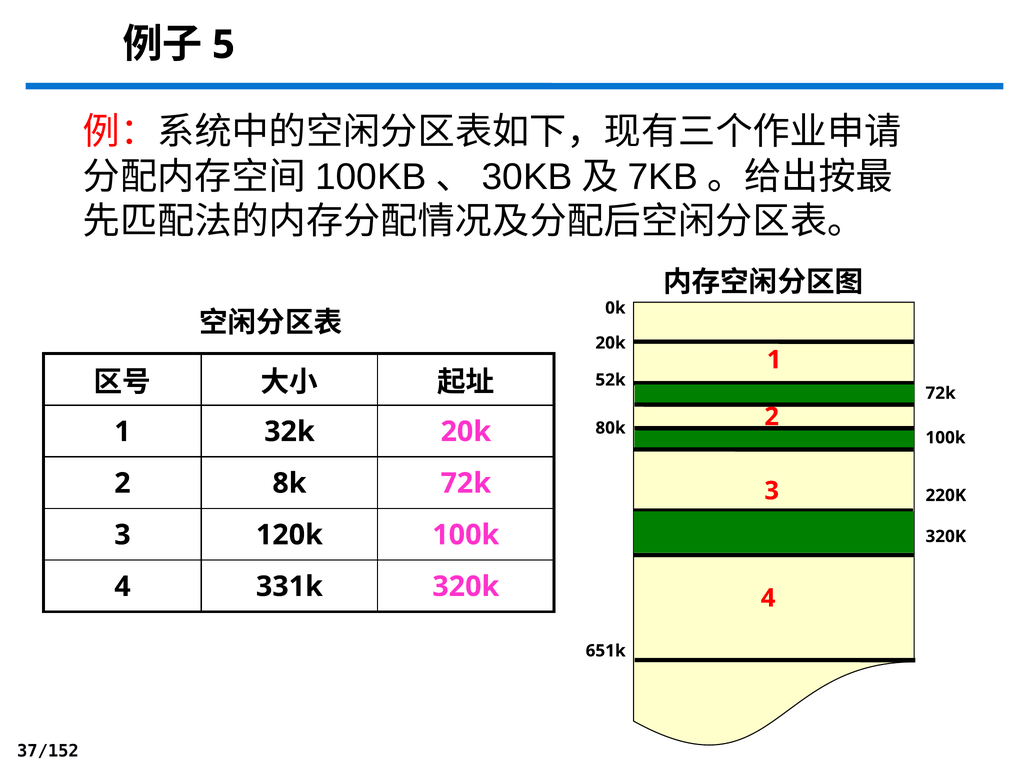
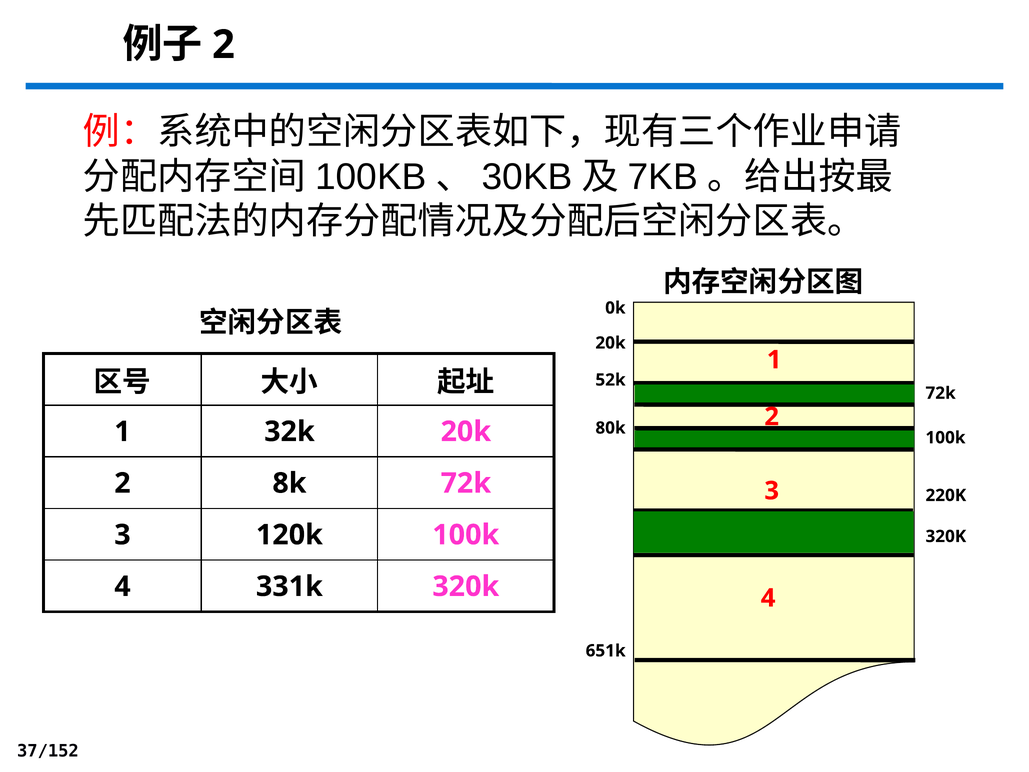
5: 5 -> 2 (223, 45)
